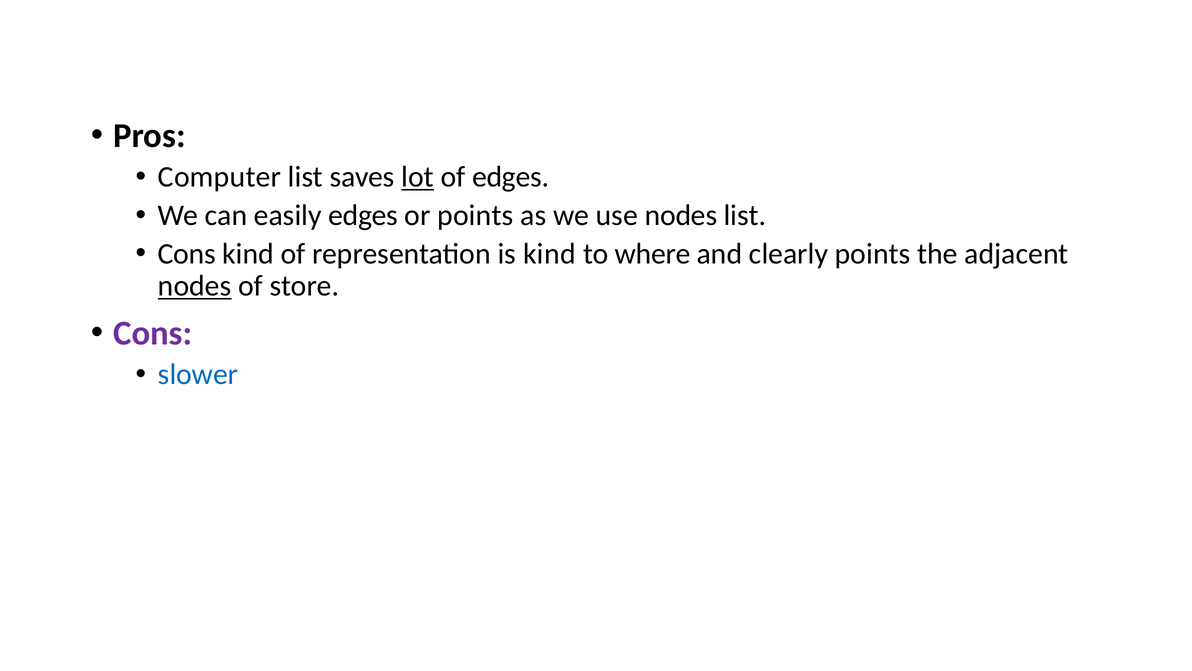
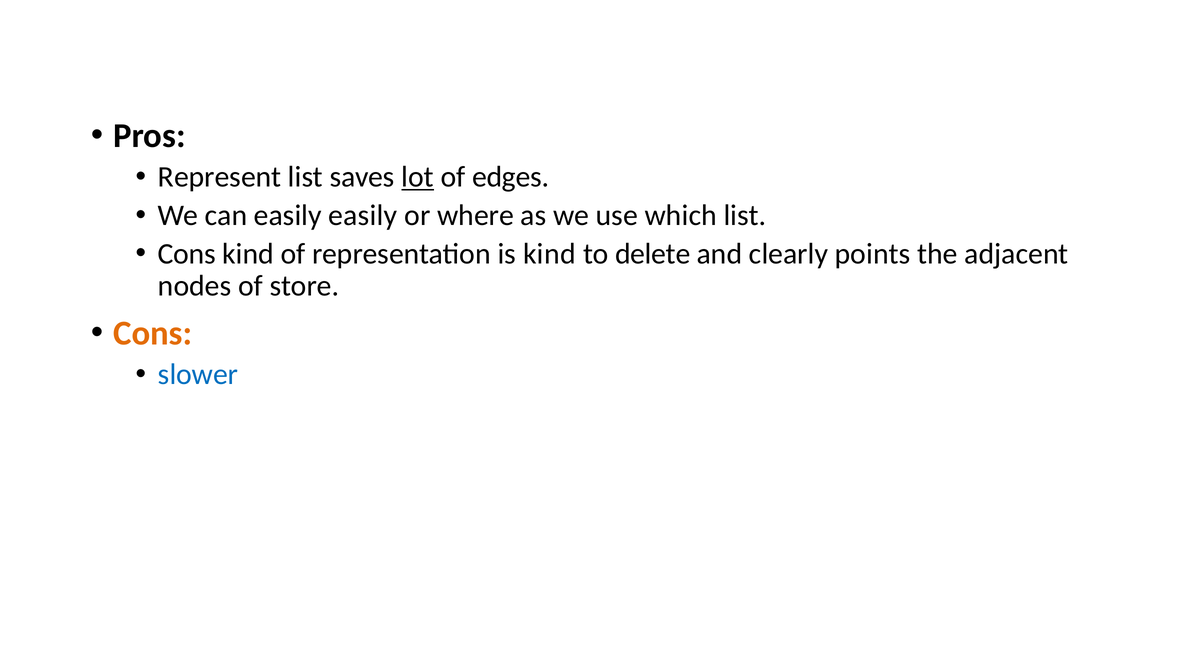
Computer: Computer -> Represent (220, 177)
easily edges: edges -> easily (363, 215)
or points: points -> where (476, 215)
use nodes: nodes -> which (681, 215)
where: where -> delete (653, 254)
nodes underline: present -> none (195, 286)
Cons colour: purple -> orange (153, 333)
